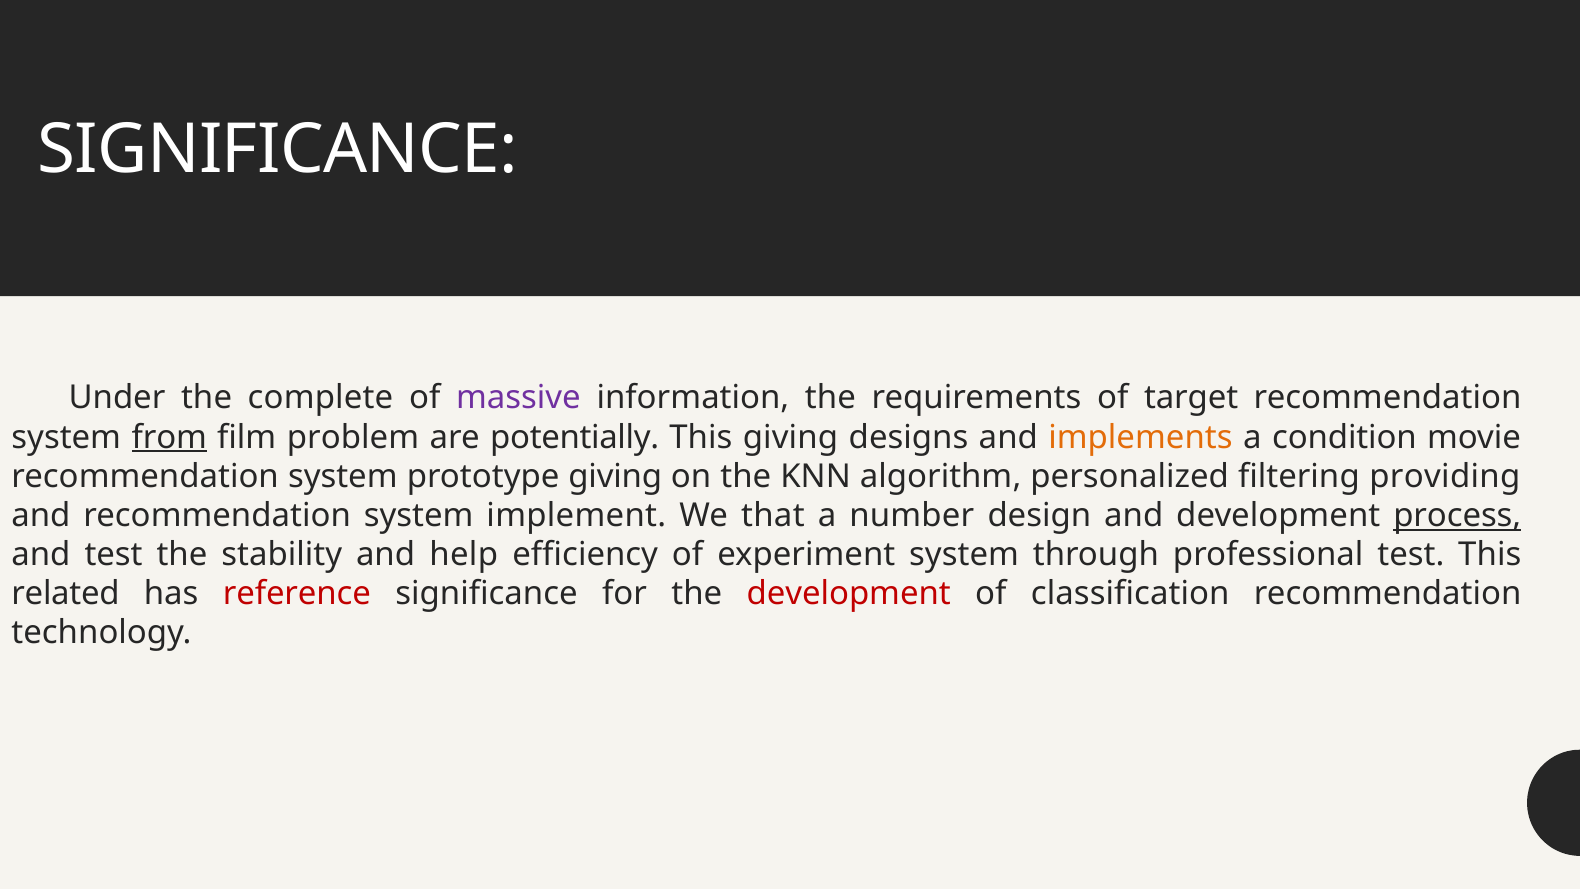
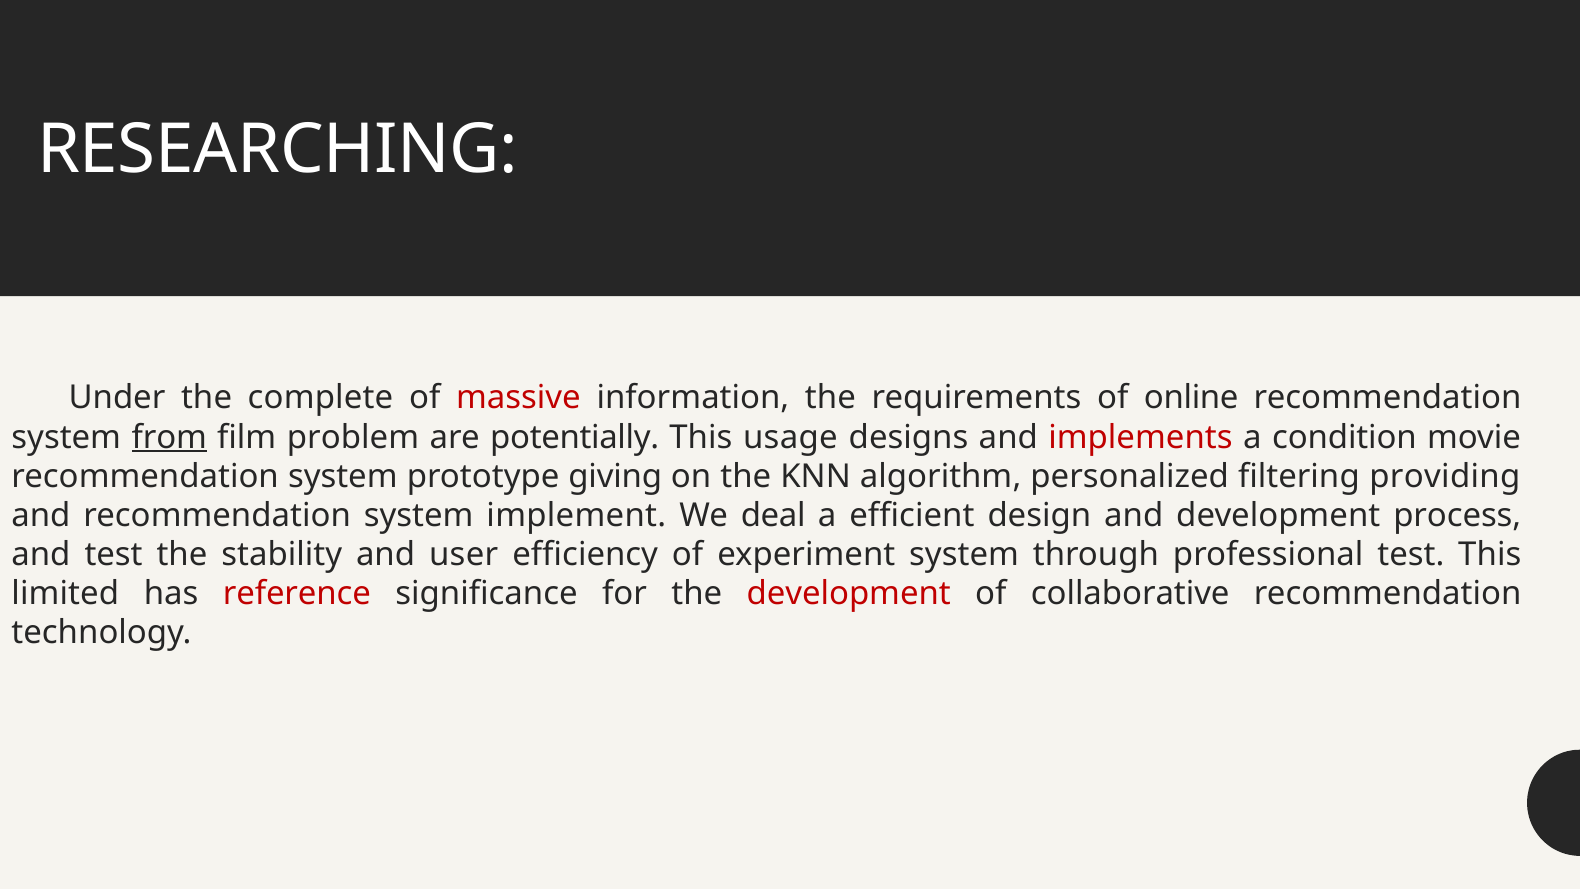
SIGNIFICANCE: SIGNIFICANCE -> RESEARCHING (278, 149)
massive colour: purple -> red (518, 398)
target: target -> online (1191, 398)
This giving: giving -> usage (790, 437)
implements colour: orange -> red (1140, 437)
that: that -> deal (773, 515)
number: number -> efficient (912, 515)
process underline: present -> none (1457, 515)
help: help -> user (464, 554)
related: related -> limited (65, 593)
classification: classification -> collaborative (1130, 593)
